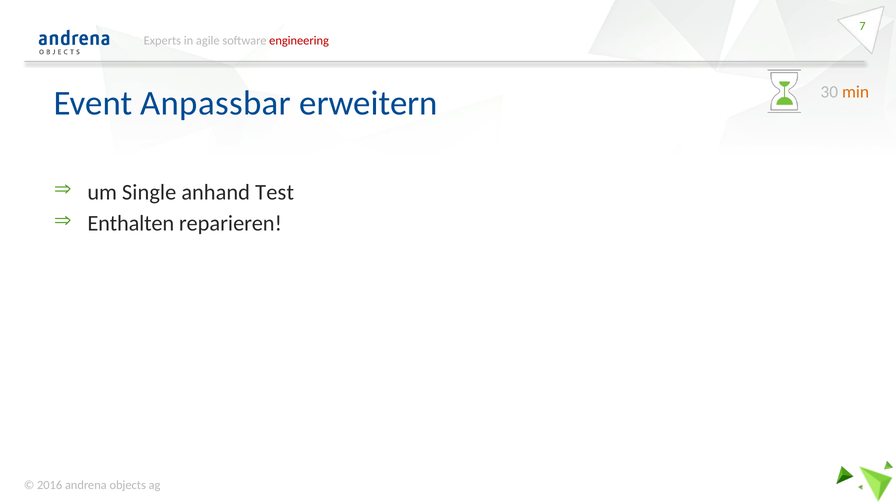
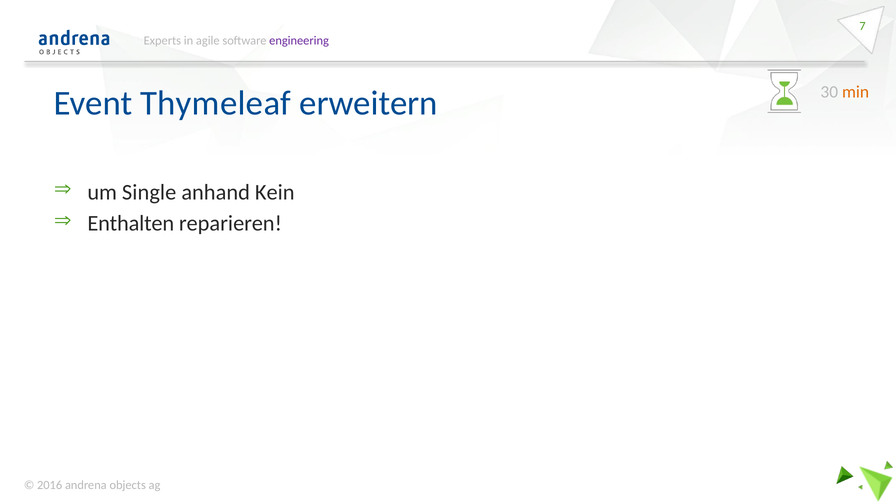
engineering colour: red -> purple (299, 41)
Anpassbar: Anpassbar -> Thymeleaf (216, 103)
Test: Test -> Kein (275, 192)
